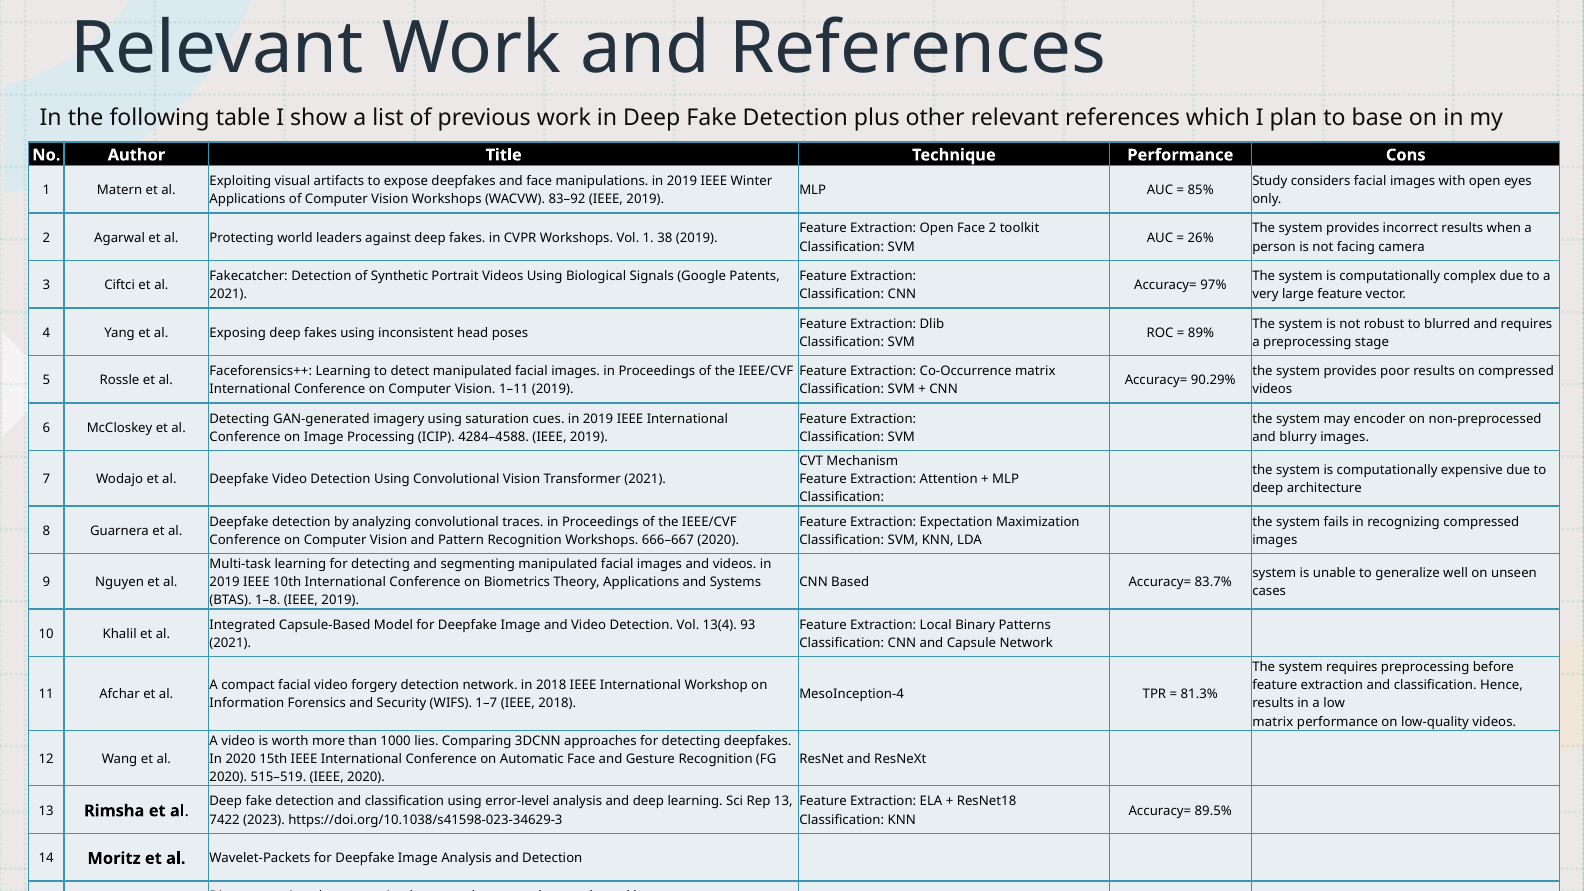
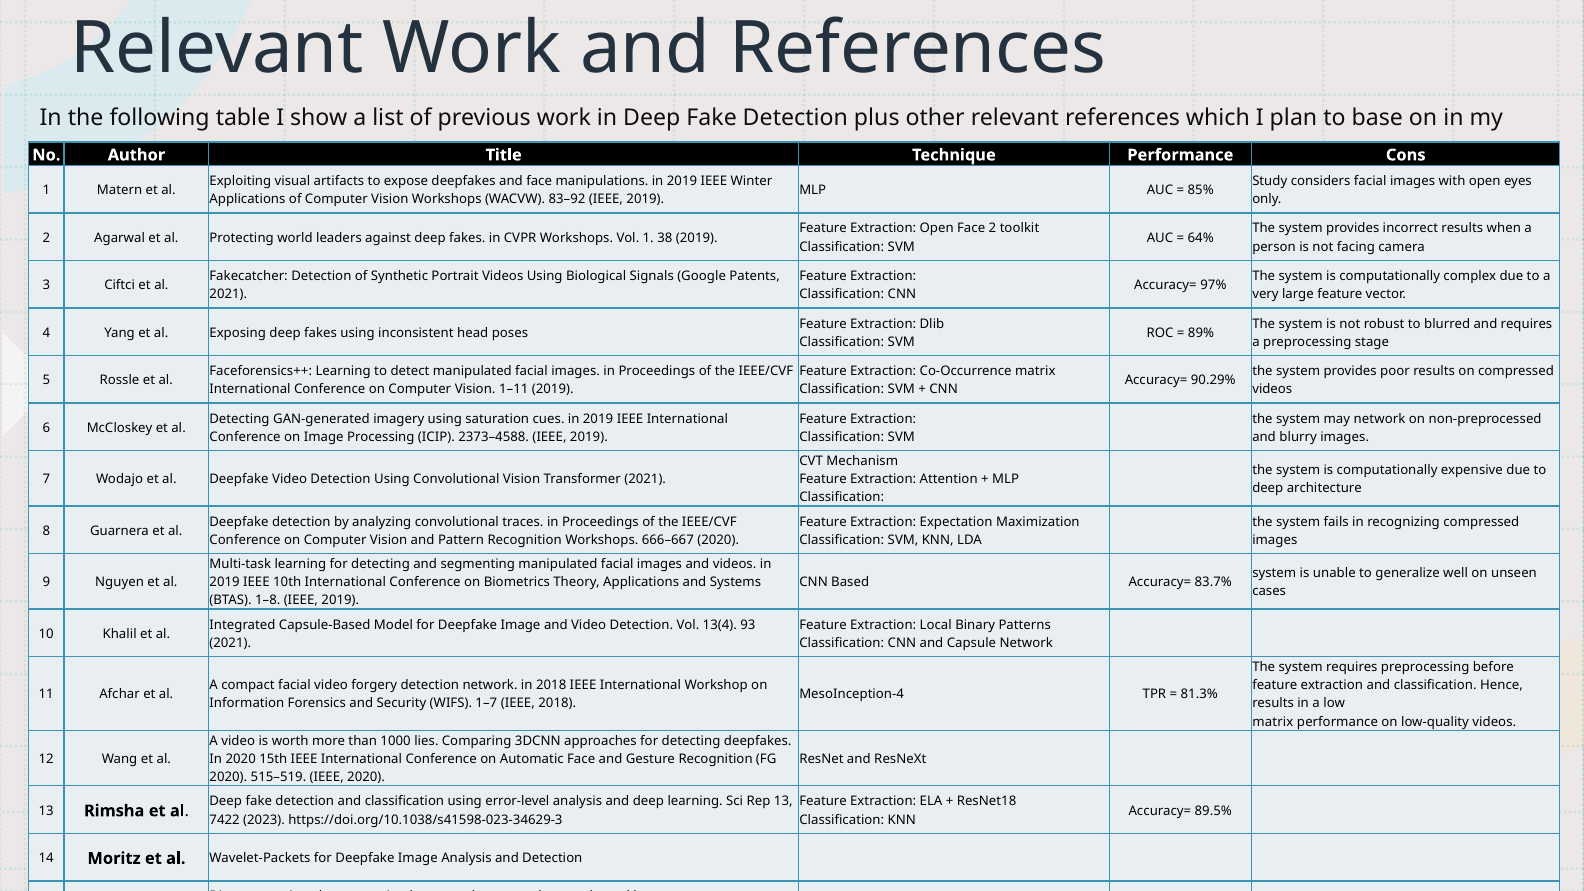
26%: 26% -> 64% (1201, 238)
may encoder: encoder -> network (1380, 419)
4284–4588: 4284–4588 -> 2373–4588 (494, 437)
